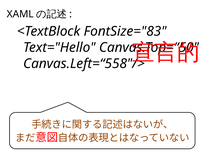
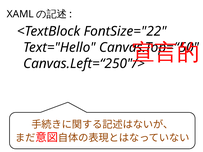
FontSize="83: FontSize="83 -> FontSize="22 (125, 31)
Canvas.Left=“558"/>: Canvas.Left=“558"/> -> Canvas.Left=“250"/> (84, 64)
